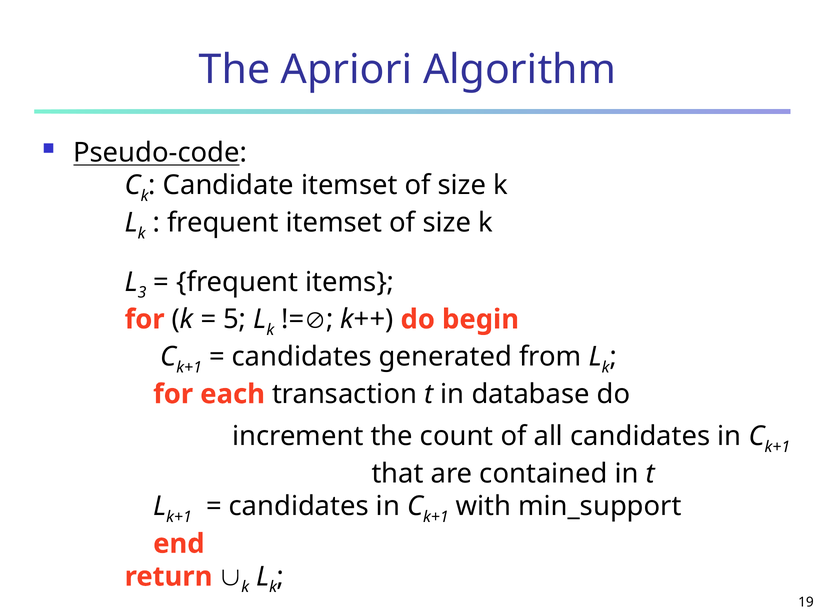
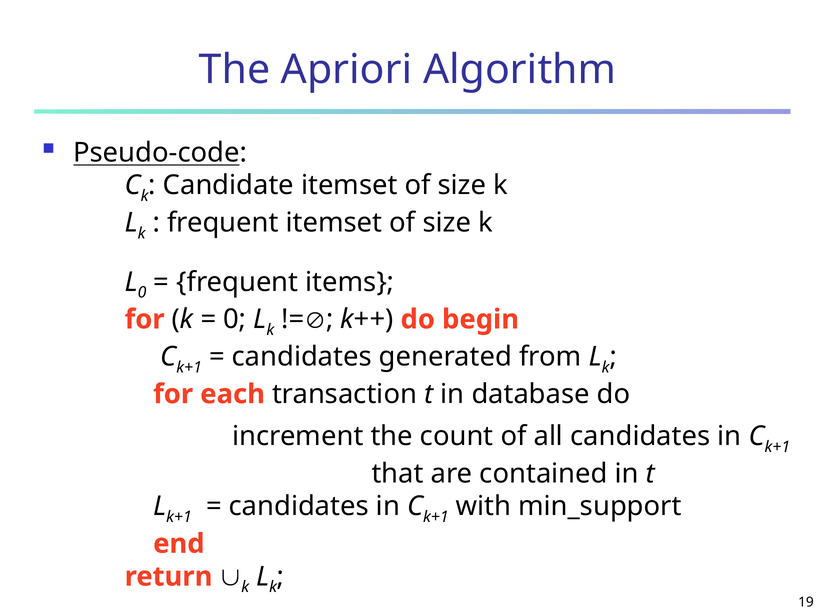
3: 3 -> 0 (142, 293)
5: 5 -> 0 (235, 320)
